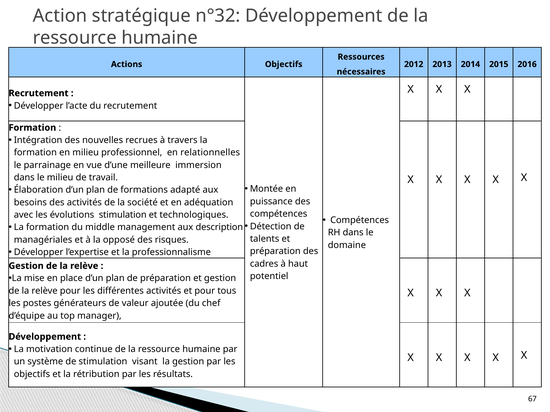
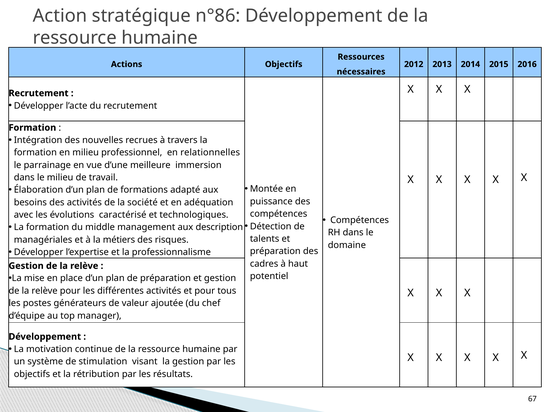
n°32: n°32 -> n°86 (218, 16)
évolutions stimulation: stimulation -> caractérisé (123, 215)
opposé: opposé -> métiers (119, 240)
